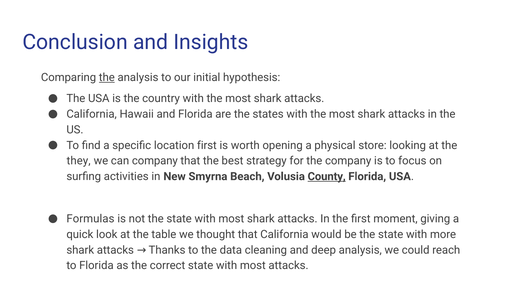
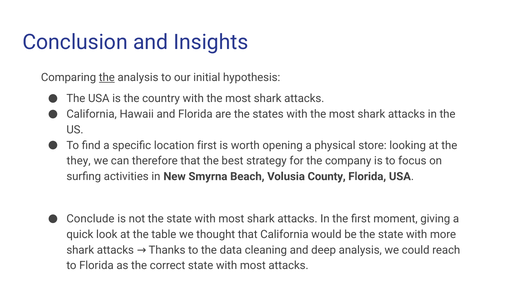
can company: company -> therefore (155, 161)
County underline: present -> none (327, 177)
Formulas: Formulas -> Conclude (90, 219)
